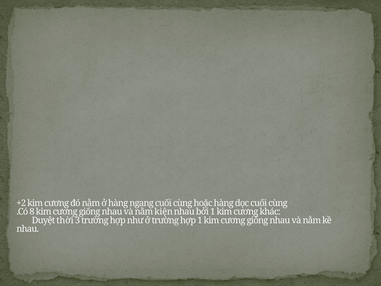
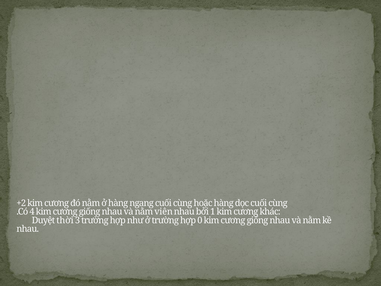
8: 8 -> 4 (32, 212)
kiện: kiện -> viên (164, 212)
hợp 1: 1 -> 0 (200, 220)
